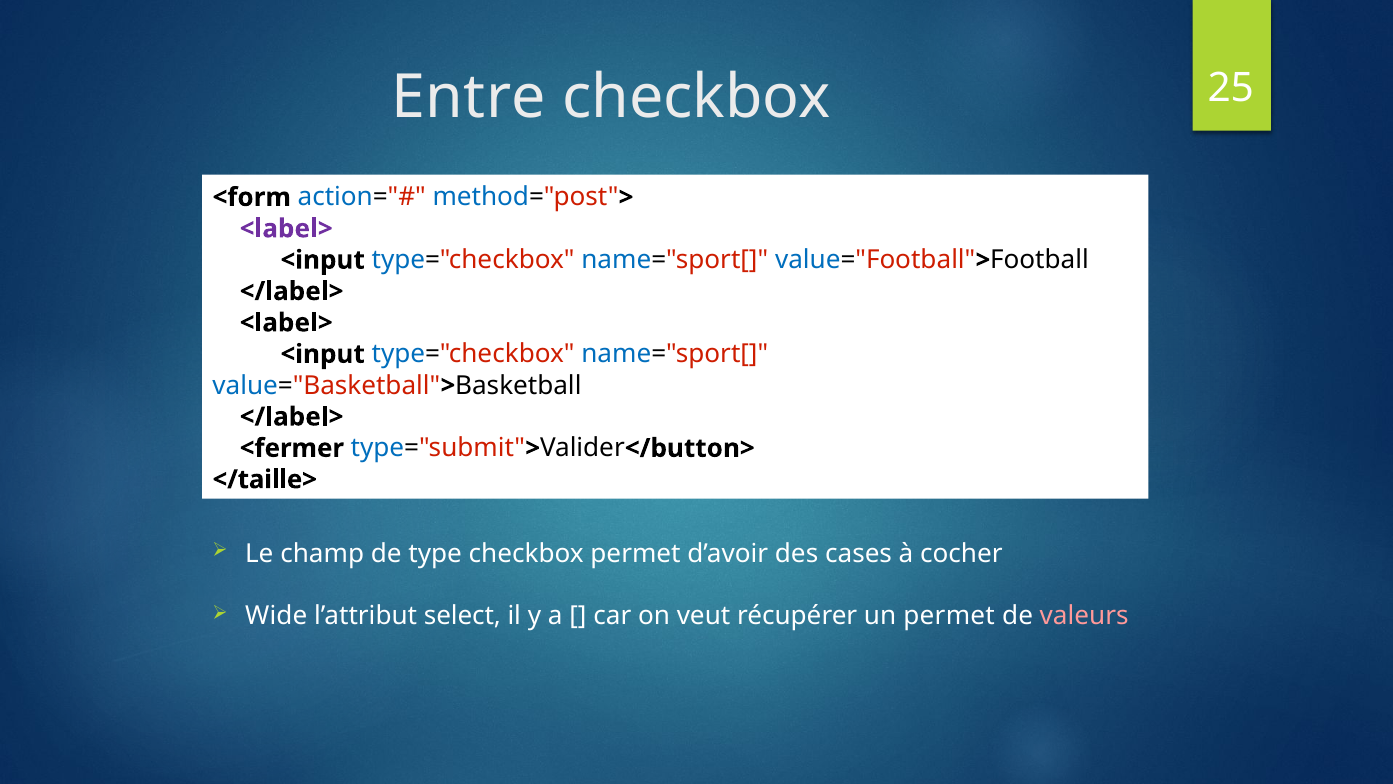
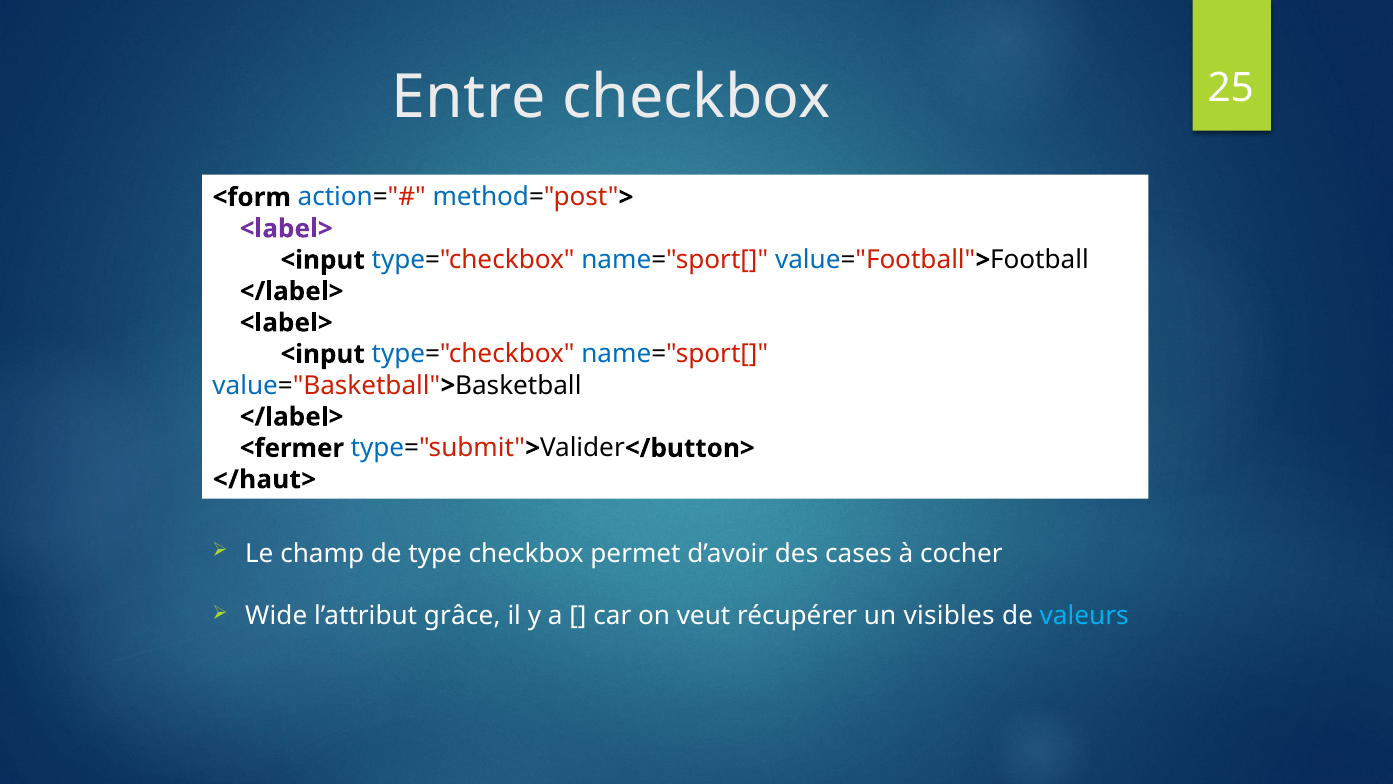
</taille>: </taille> -> </haut> (264, 479)
select: select -> grâce (462, 616)
un permet: permet -> visibles (949, 616)
valeurs colour: pink -> light blue (1084, 616)
